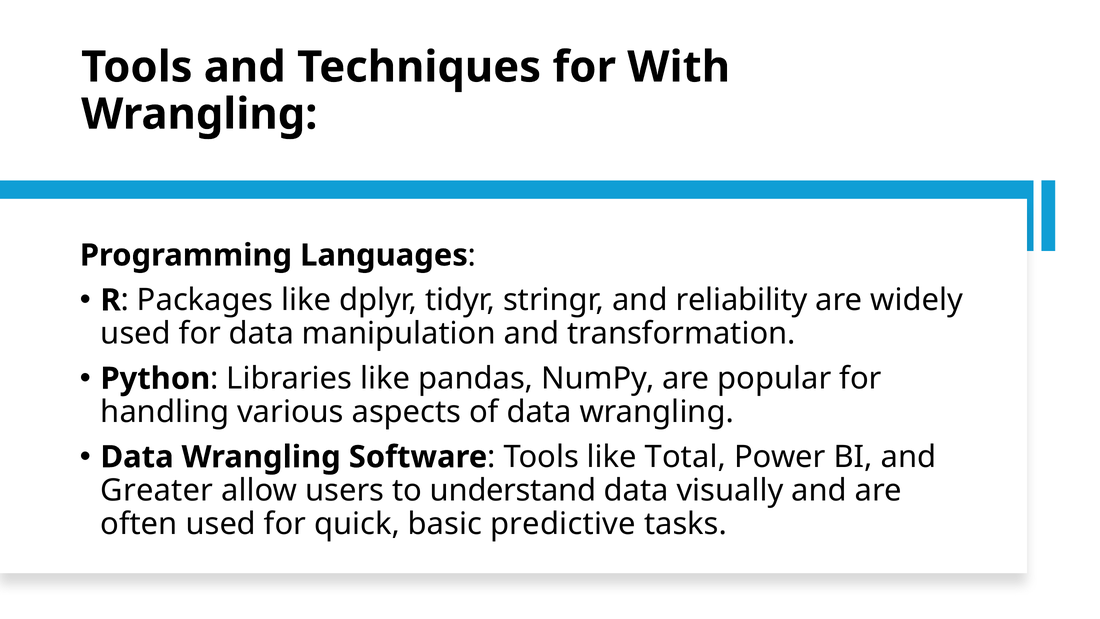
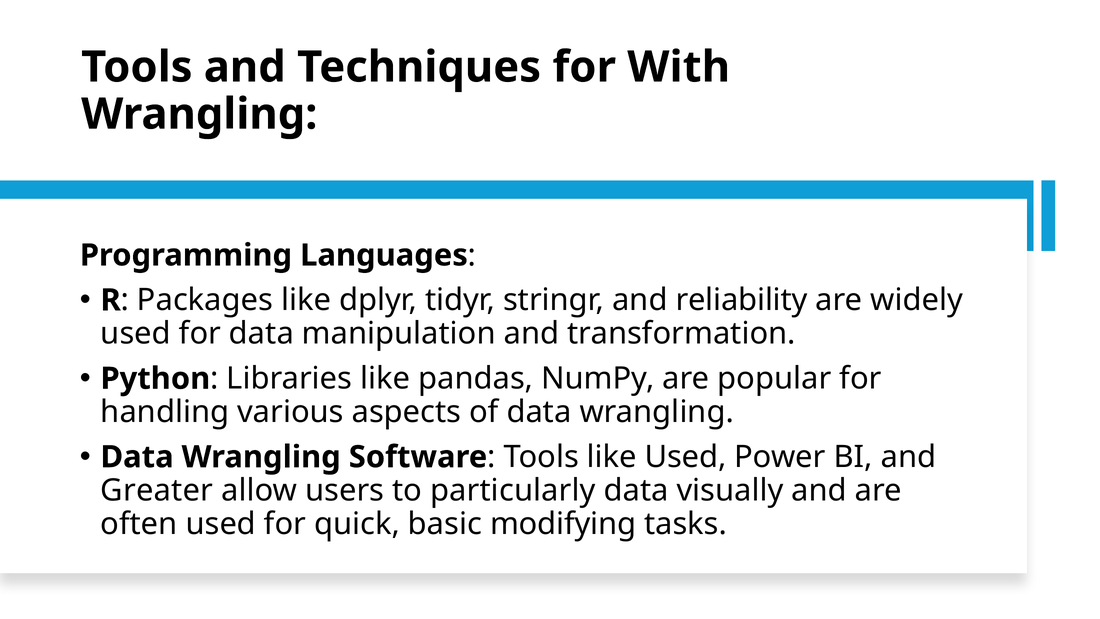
like Total: Total -> Used (686, 457)
understand: understand -> particularly (513, 490)
predictive: predictive -> modifying (563, 524)
